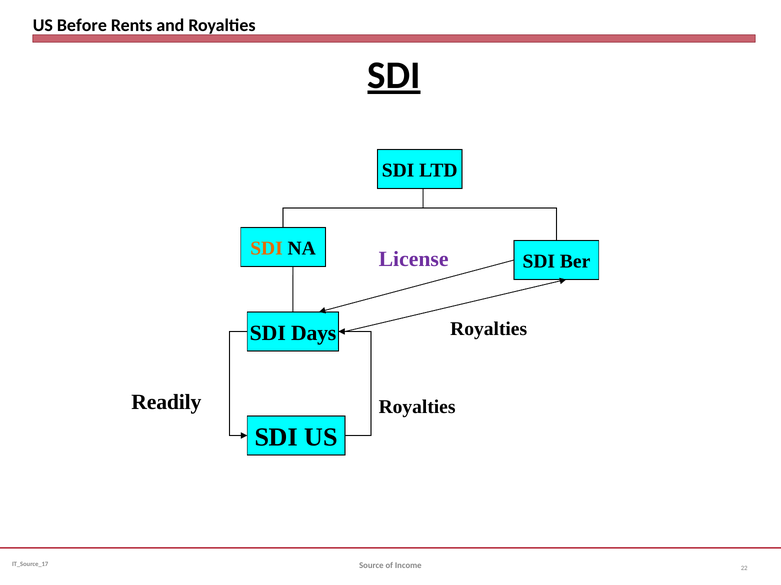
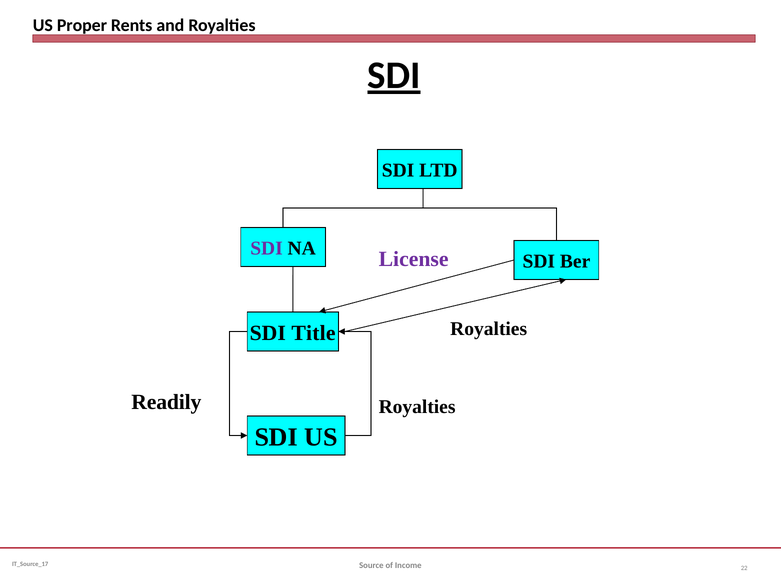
Before: Before -> Proper (82, 25)
SDI colour: orange -> purple (267, 249)
Days: Days -> Title (313, 333)
